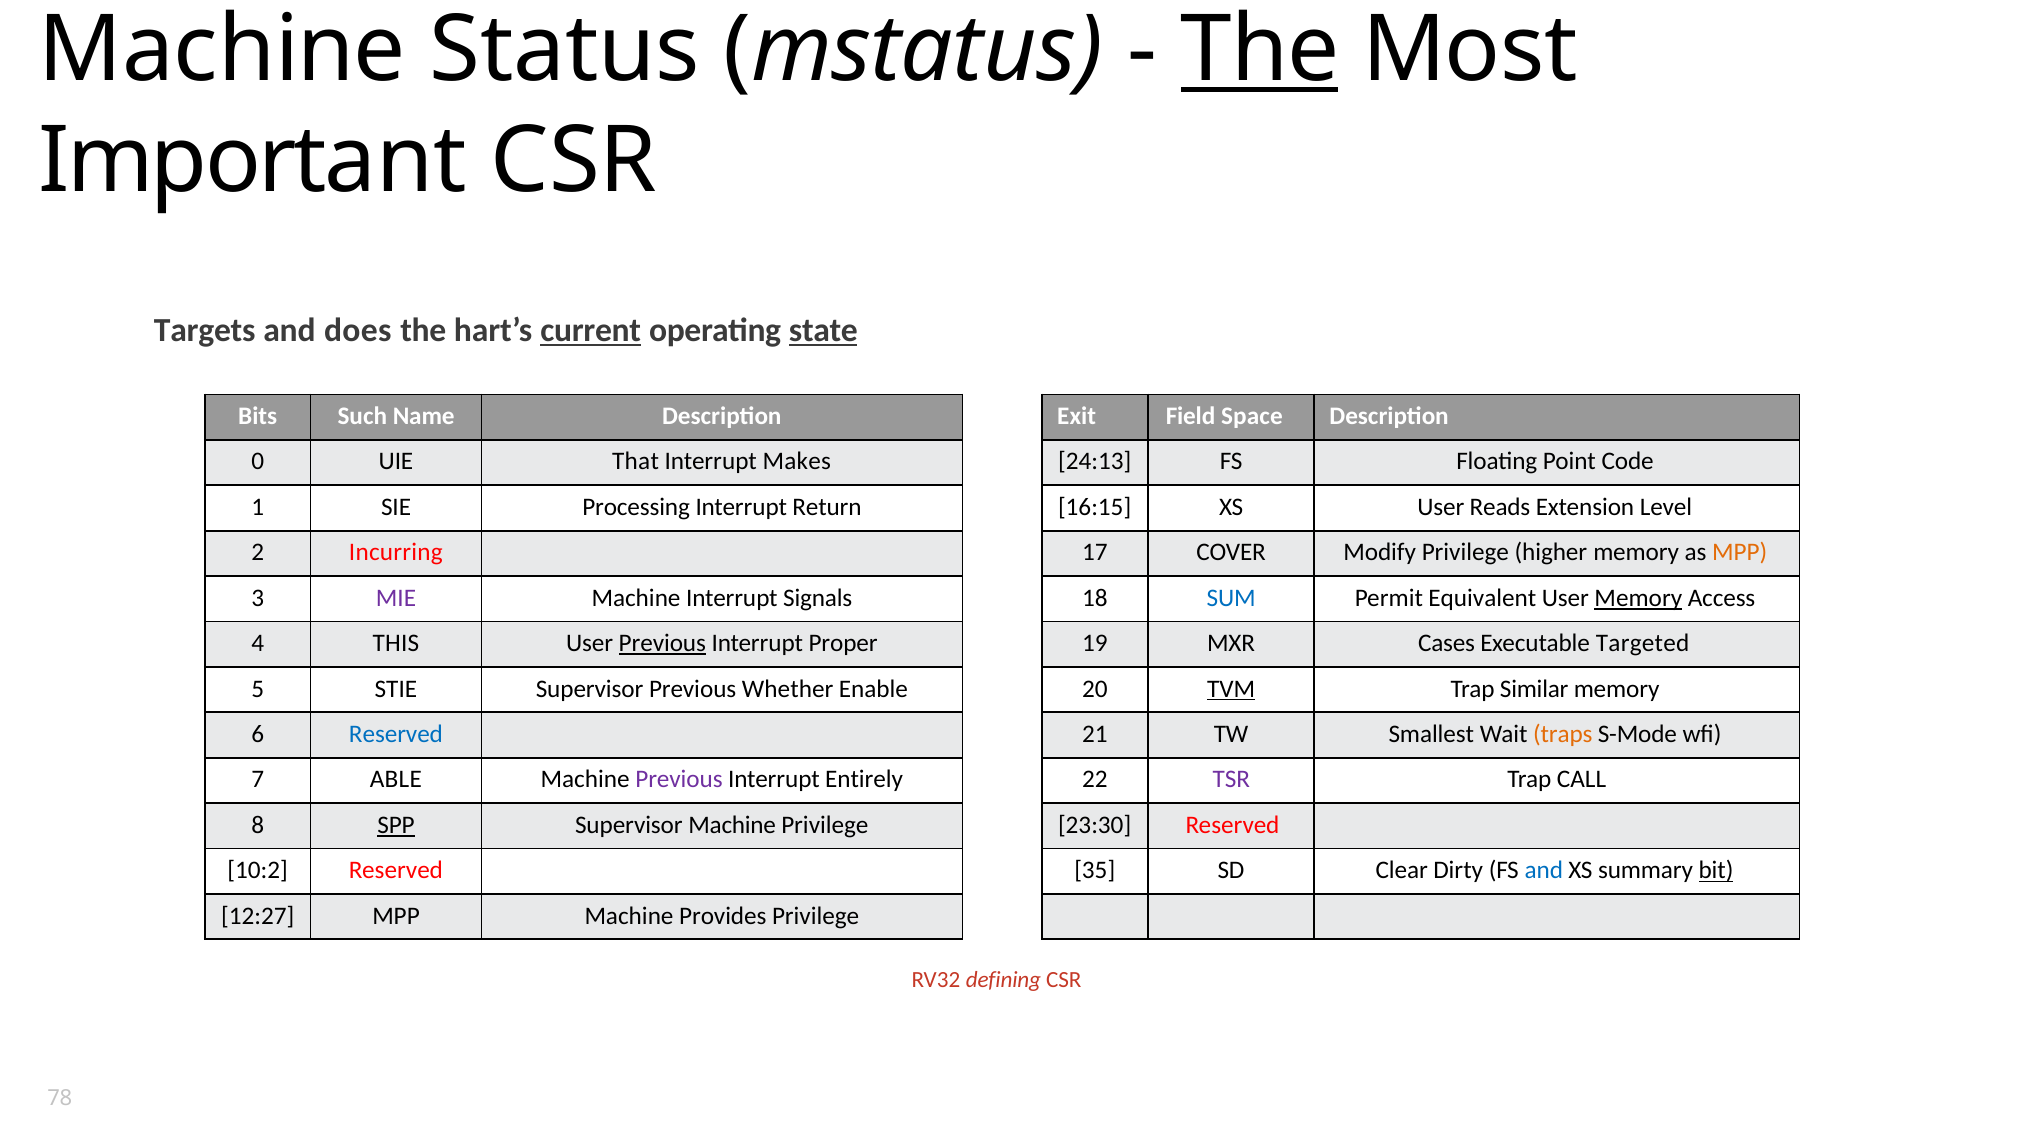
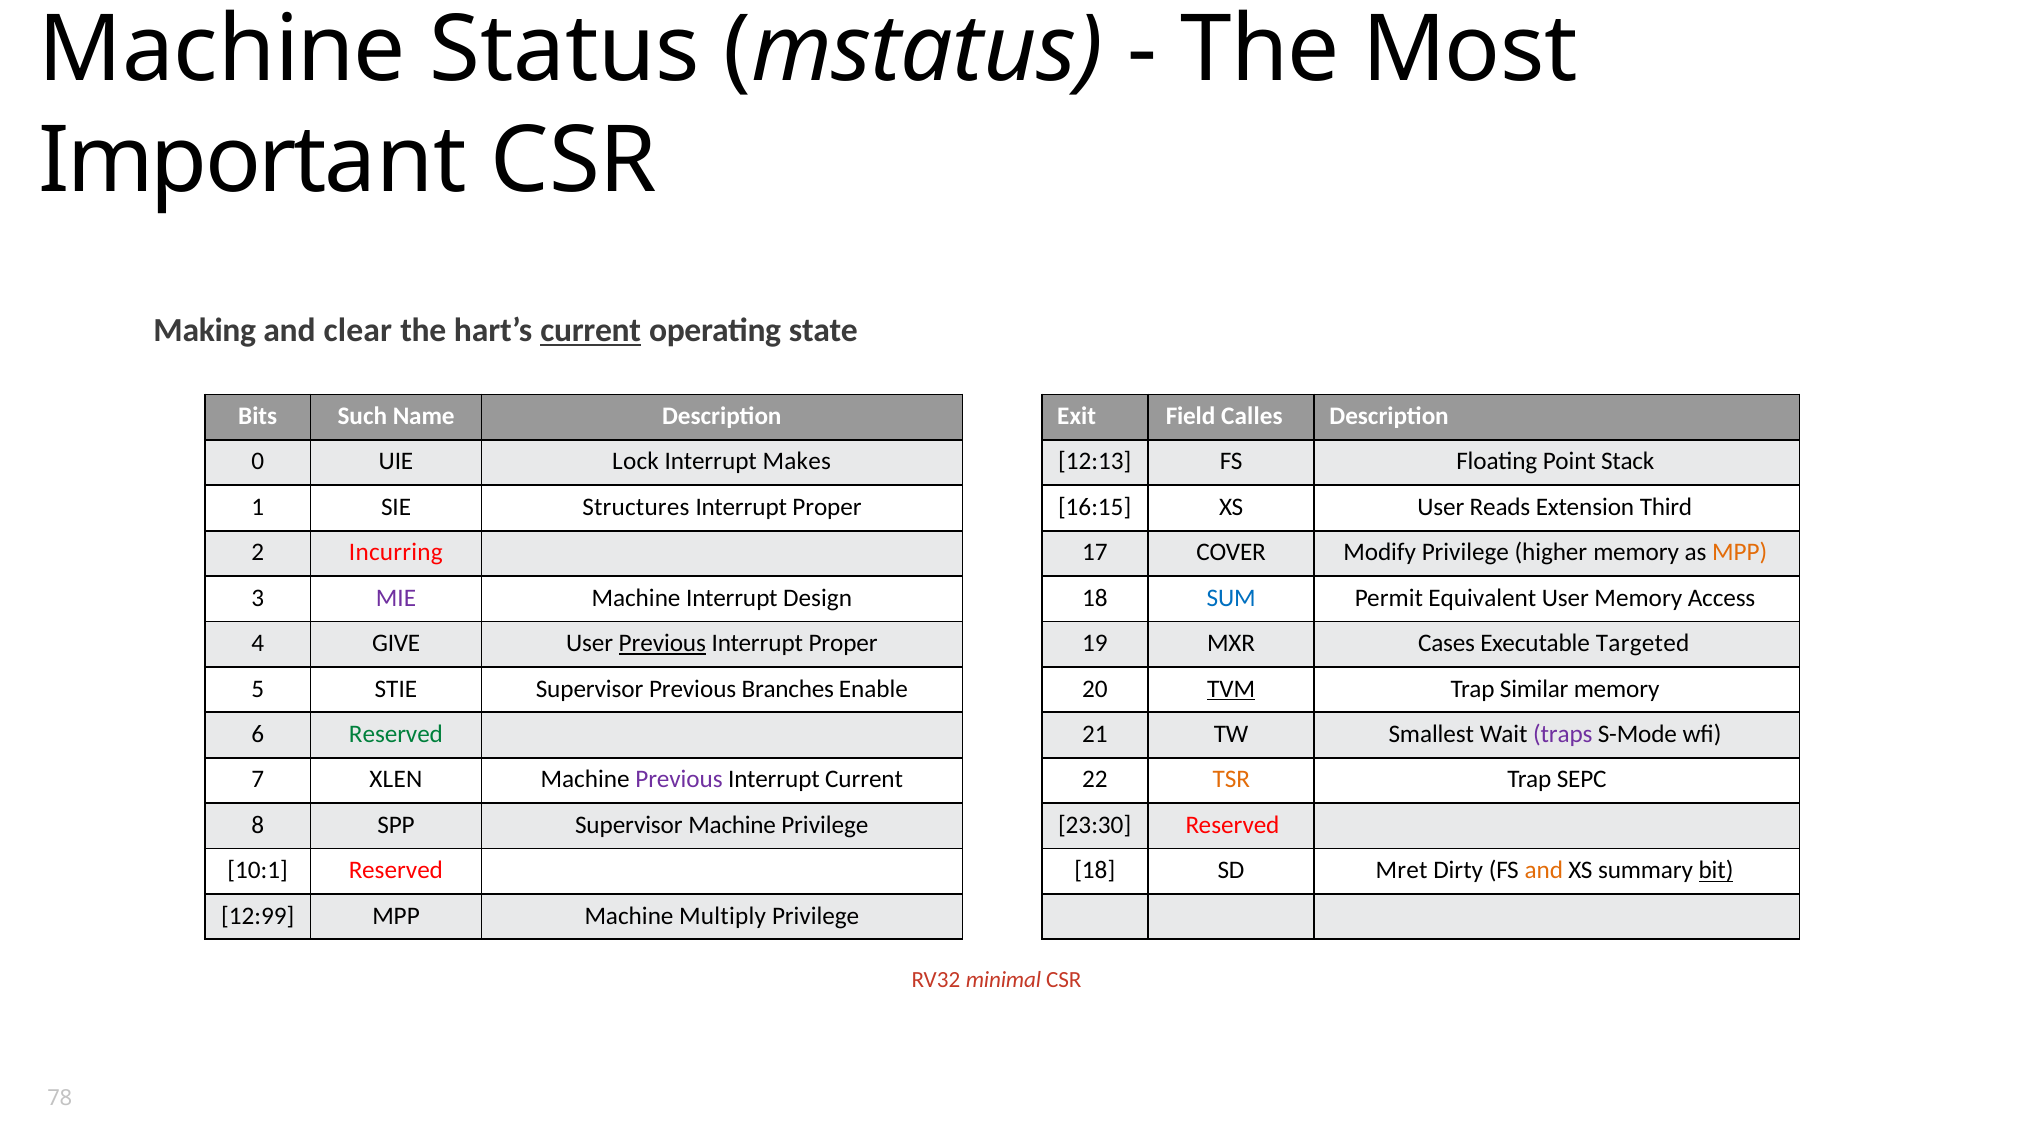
The underline: present -> none (1260, 49)
Targets: Targets -> Making (205, 330)
does: does -> clear (358, 330)
state underline: present -> none (823, 330)
Space: Space -> Calles (1252, 416)
That: That -> Lock (636, 462)
24:13: 24:13 -> 12:13 (1095, 462)
Code: Code -> Stack (1628, 462)
Processing: Processing -> Structures (636, 507)
Return: Return -> Proper (827, 507)
Level: Level -> Third (1666, 507)
Signals: Signals -> Design (818, 598)
Memory underline: present -> none (1638, 598)
THIS: THIS -> GIVE (396, 643)
Whether: Whether -> Branches (788, 689)
Reserved colour: blue -> green (396, 734)
traps colour: orange -> purple (1563, 734)
ABLE: ABLE -> XLEN (396, 779)
Interrupt Entirely: Entirely -> Current (864, 779)
TSR colour: purple -> orange (1231, 779)
CALL: CALL -> SEPC (1582, 779)
SPP underline: present -> none (396, 825)
10:2: 10:2 -> 10:1 (258, 870)
35: 35 -> 18 (1095, 870)
Clear: Clear -> Mret (1402, 870)
and colour: blue -> orange (1544, 870)
12:27: 12:27 -> 12:99 (258, 916)
Provides: Provides -> Multiply (723, 916)
defining: defining -> minimal (1003, 980)
